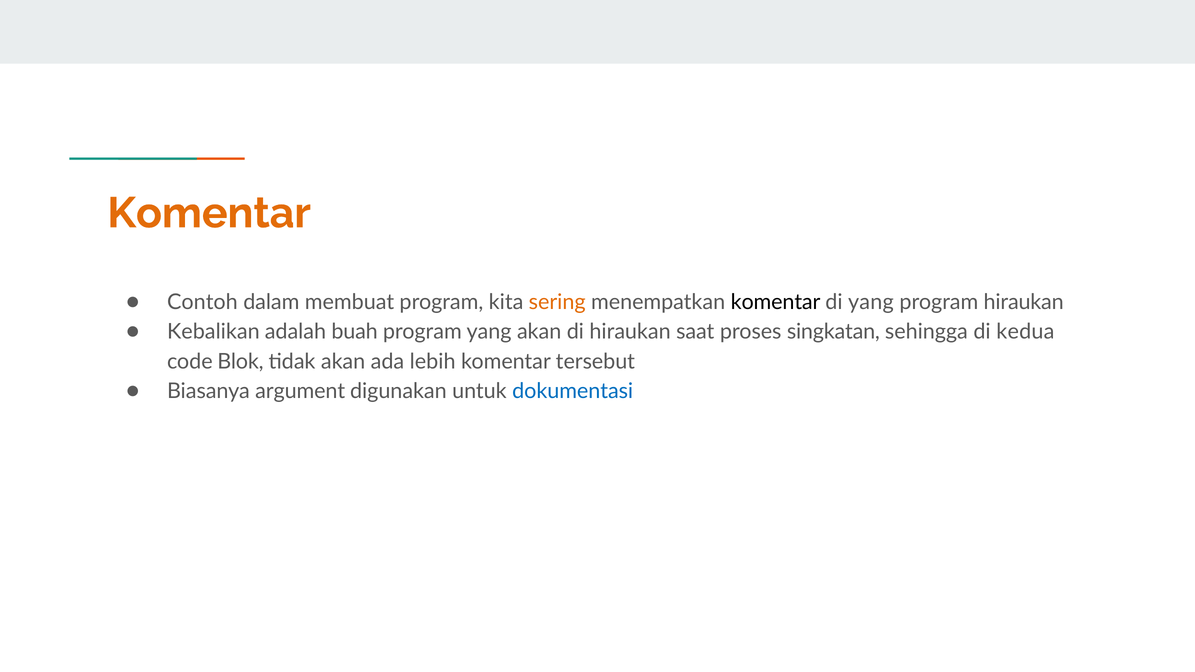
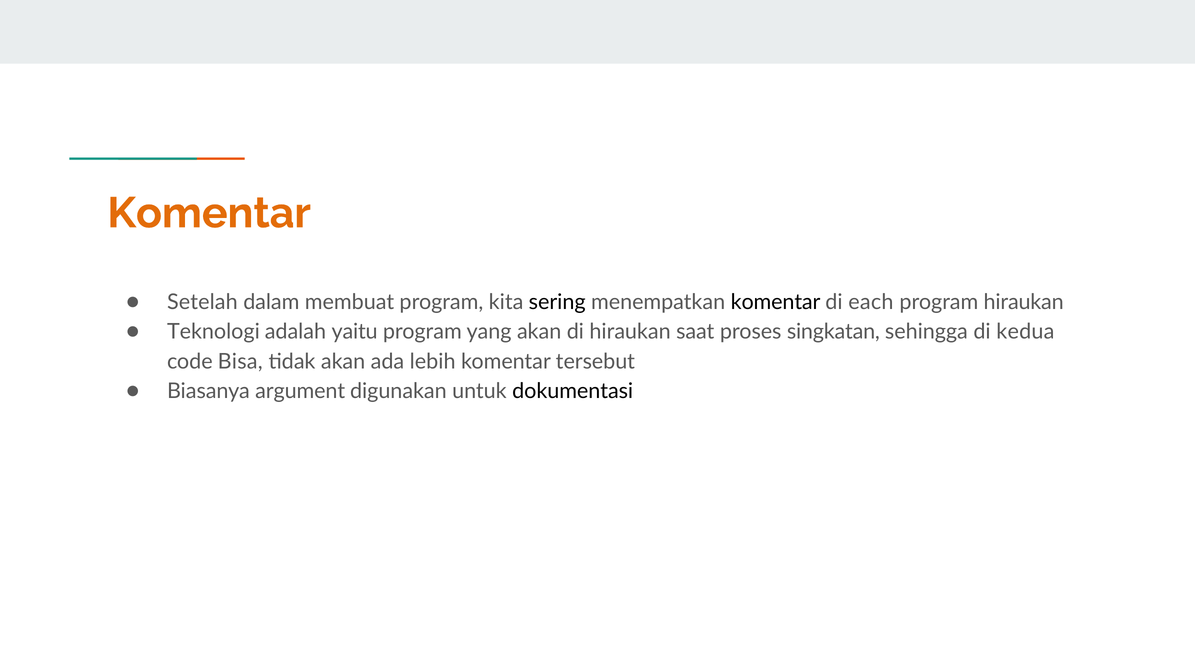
Contoh: Contoh -> Setelah (202, 302)
sering colour: orange -> black (557, 302)
di yang: yang -> each (871, 302)
Kebalikan: Kebalikan -> Teknologi (213, 332)
buah: buah -> yaitu (355, 332)
Blok: Blok -> Bisa (240, 362)
dokumentasi colour: blue -> black (573, 391)
